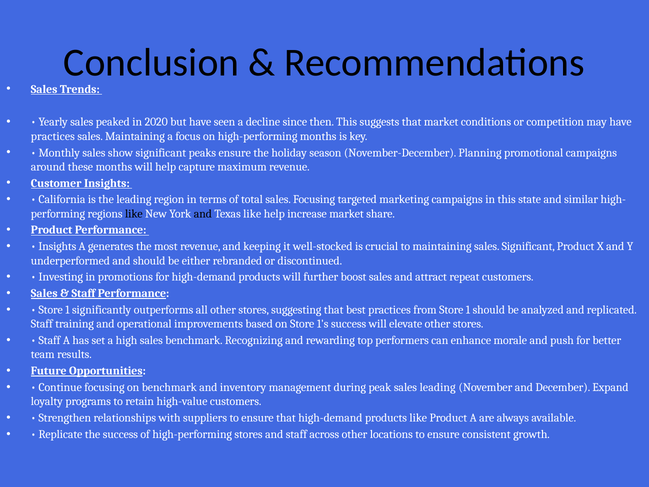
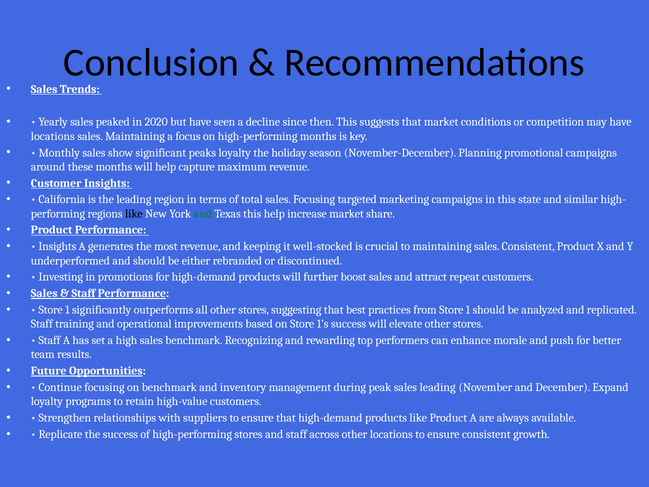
practices: practices -> locations (53, 136)
peaks ensure: ensure -> loyalty (235, 153)
and colour: black -> green (203, 214)
Texas like: like -> this (252, 214)
sales Significant: Significant -> Consistent (528, 246)
